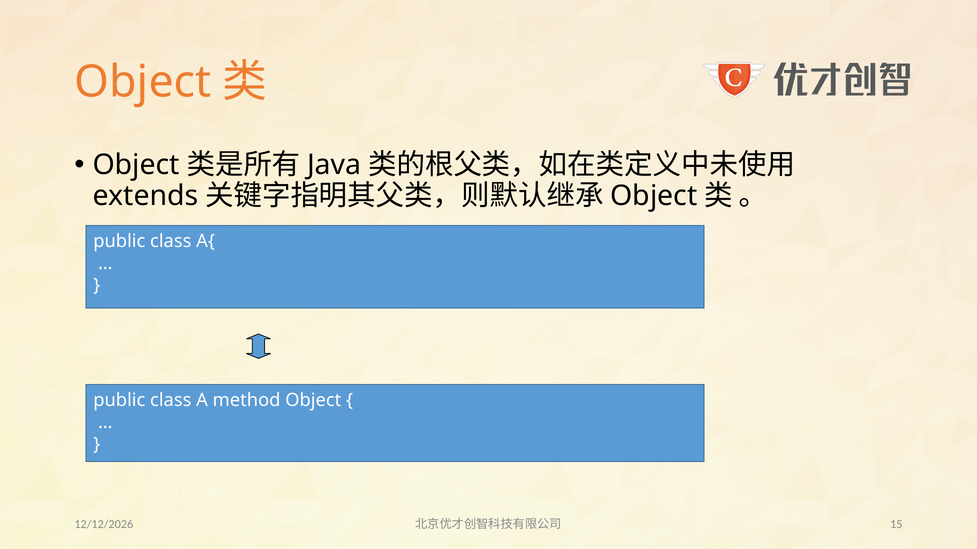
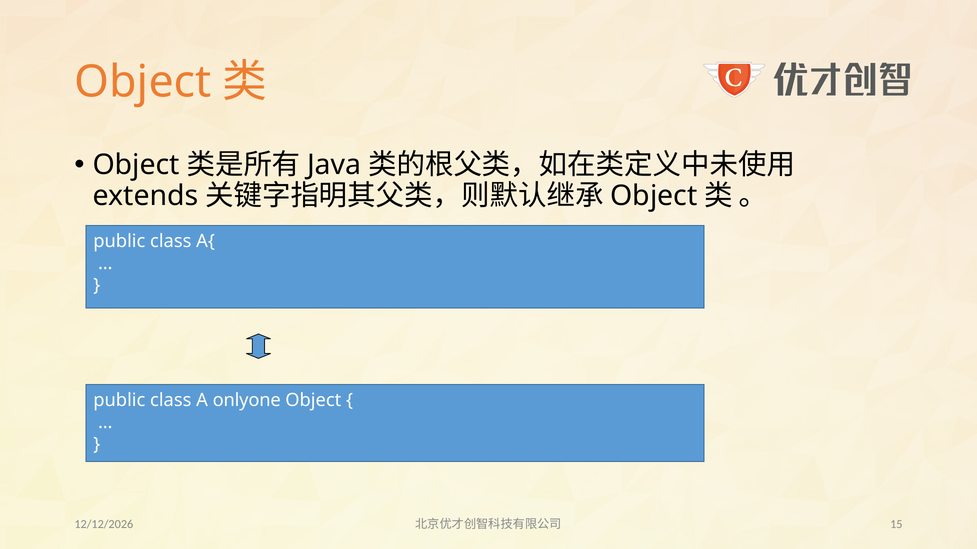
method: method -> onlyone (247, 401)
